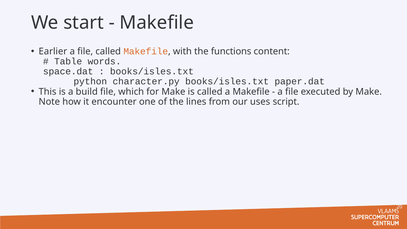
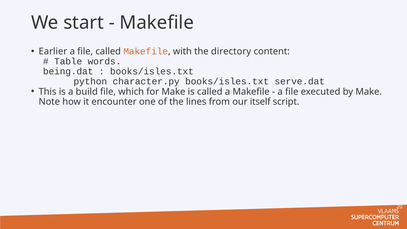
functions: functions -> directory (231, 51)
space.dat: space.dat -> being.dat (68, 71)
paper.dat: paper.dat -> serve.dat (300, 82)
uses: uses -> itself (260, 102)
